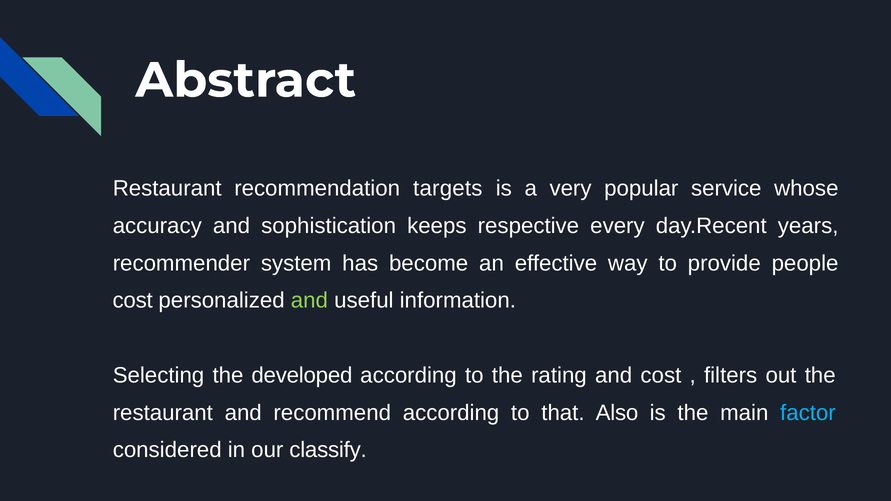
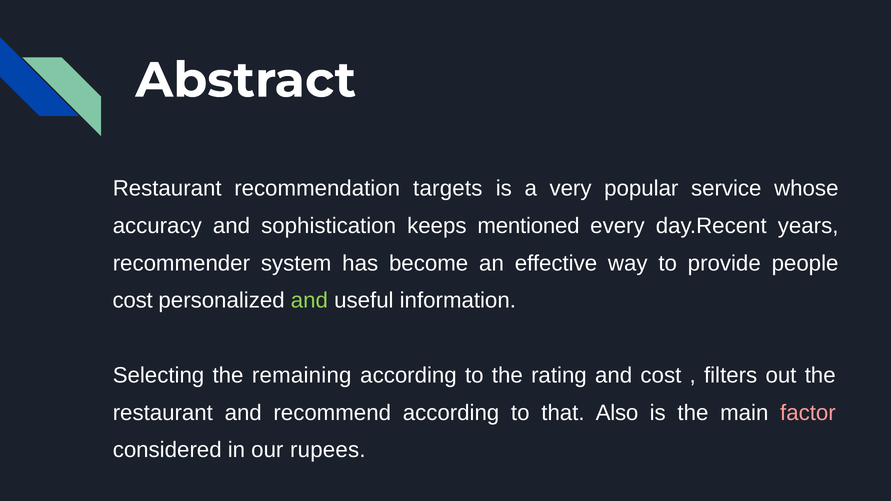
respective: respective -> mentioned (529, 226)
developed: developed -> remaining (302, 376)
factor colour: light blue -> pink (808, 413)
classify: classify -> rupees (328, 450)
